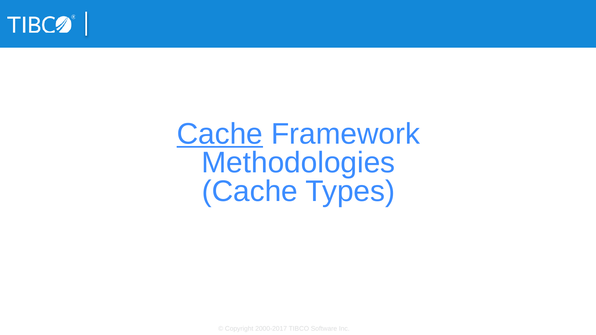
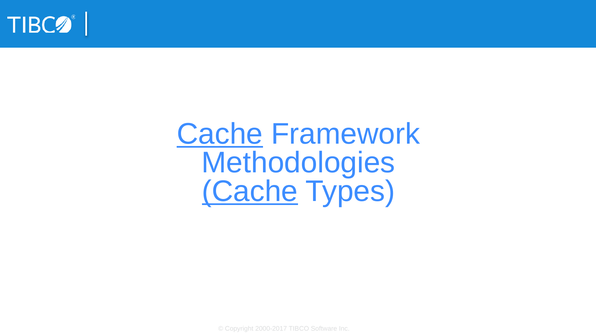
Cache underline: none -> present (250, 191)
